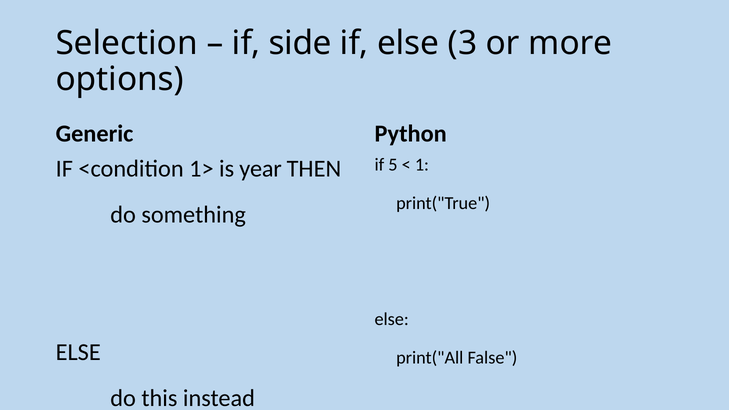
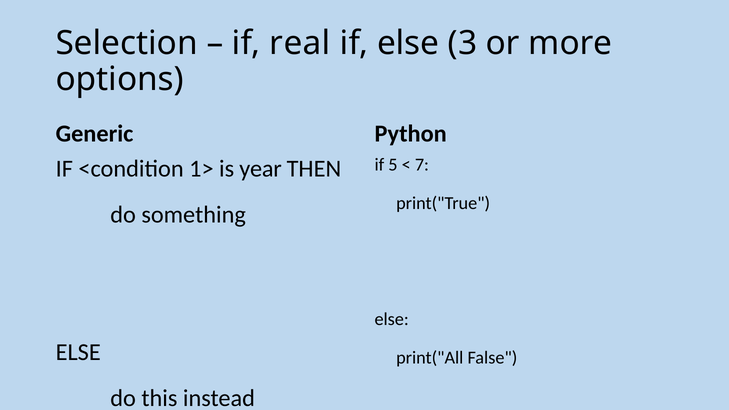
side: side -> real (300, 43)
1: 1 -> 7 (422, 165)
